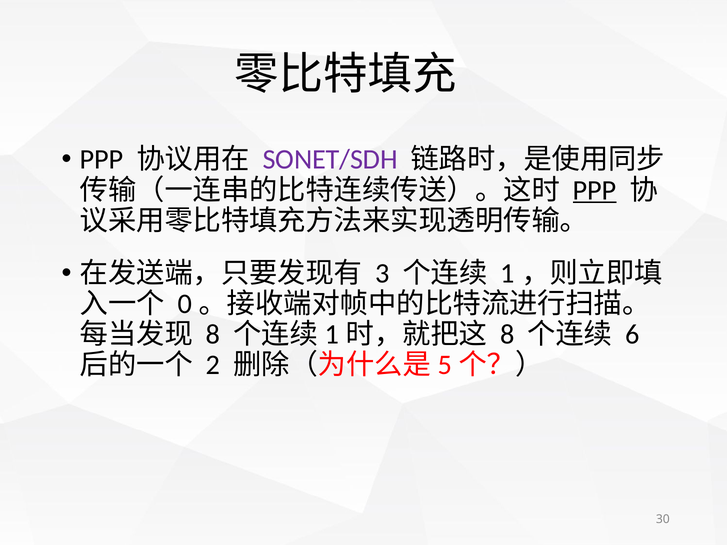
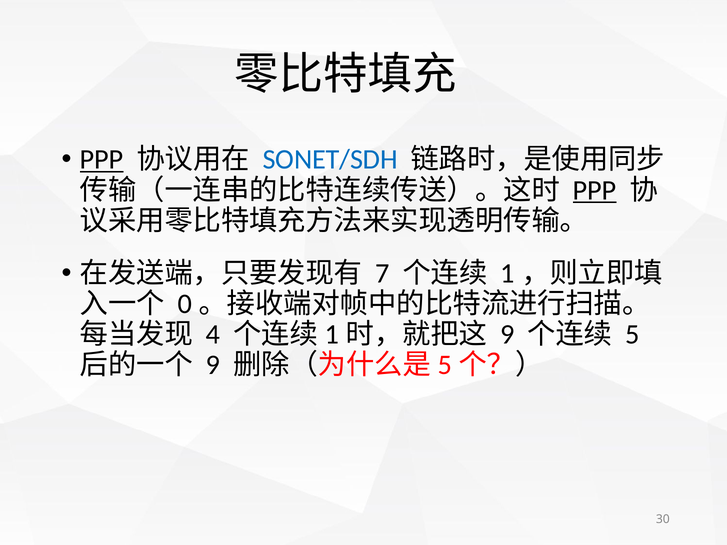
PPP underline: none -> present (102, 160)
SONET/SDH colour: purple -> blue (330, 160)
3: 3 -> 7 (382, 274)
8: 8 -> 4 (213, 335)
8: 8 -> 9 (507, 335)
6: 6 -> 5 (632, 335)
2: 2 -> 9 (213, 365)
